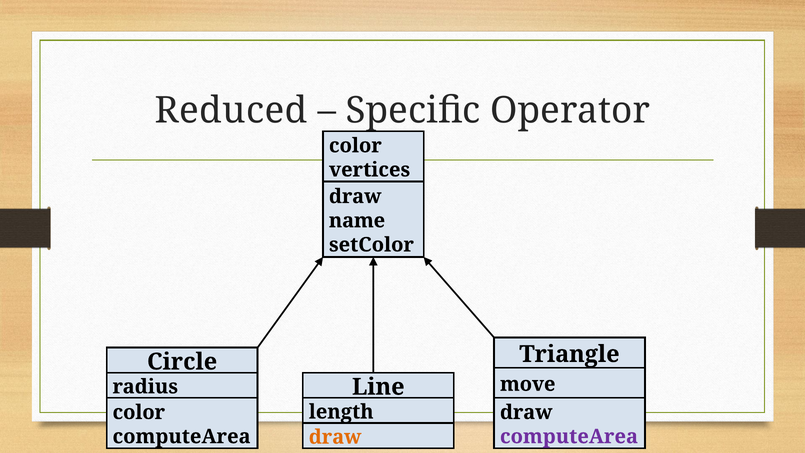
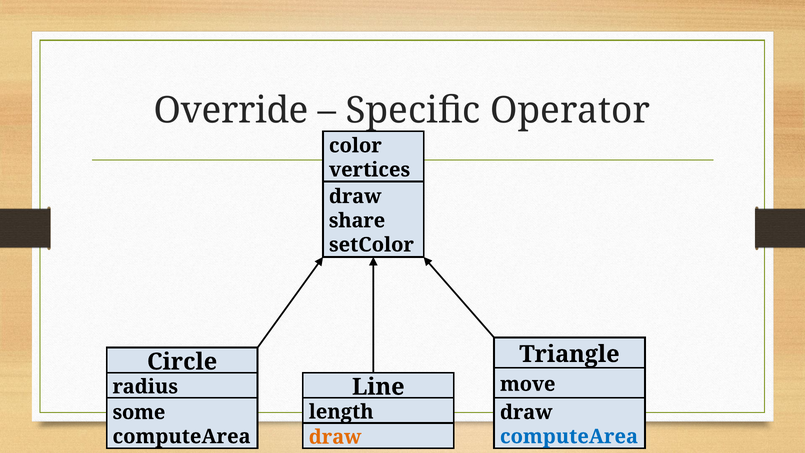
Reduced: Reduced -> Override (231, 110)
name: name -> share (357, 221)
color: color -> some (139, 412)
computeArea colour: purple -> blue (569, 436)
